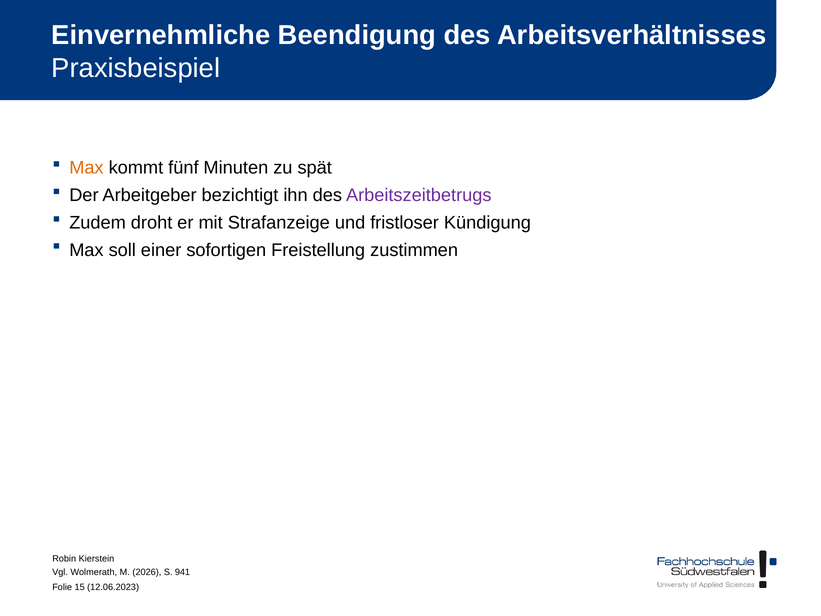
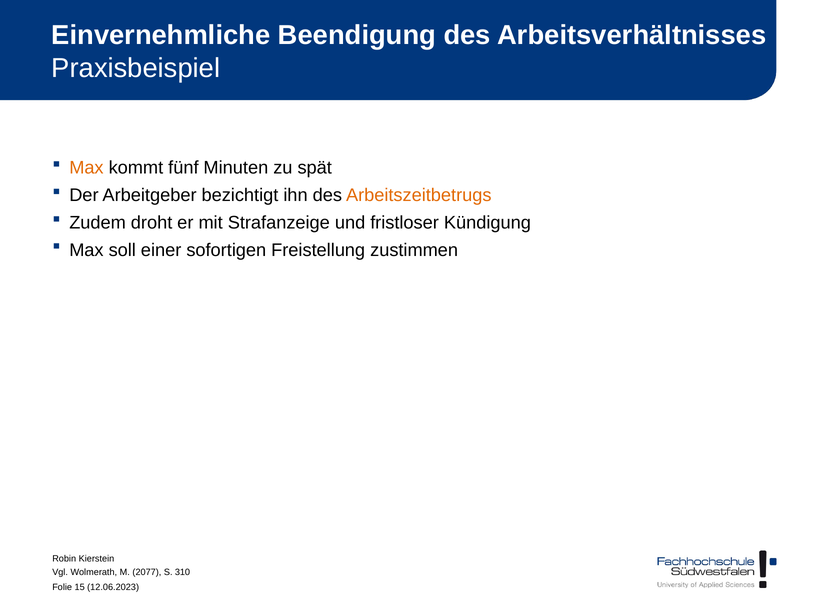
Arbeitszeitbetrugs colour: purple -> orange (419, 195)
2026: 2026 -> 2077 (147, 572)
941: 941 -> 310 (182, 572)
